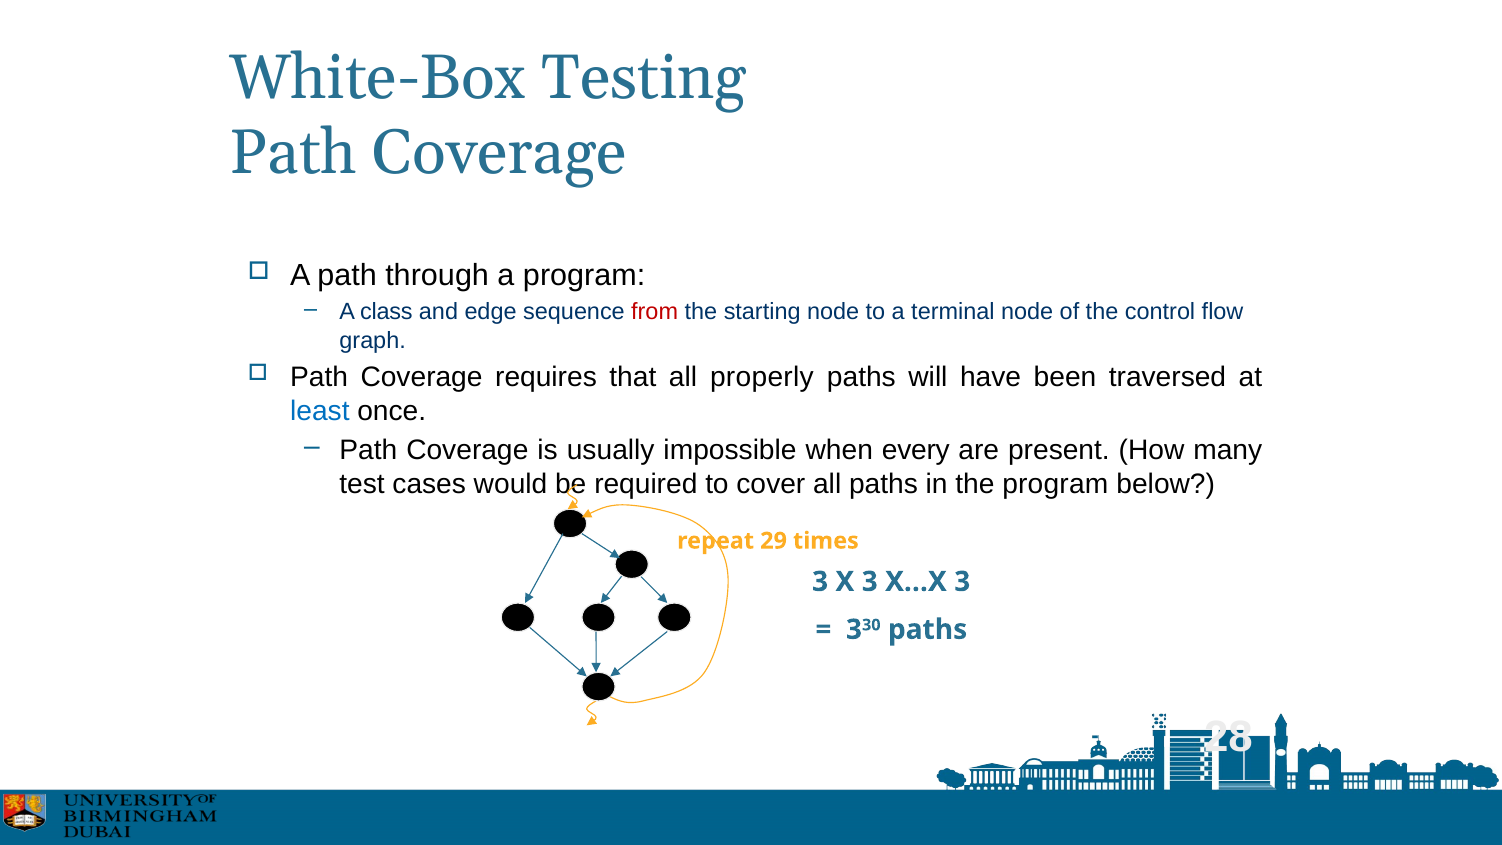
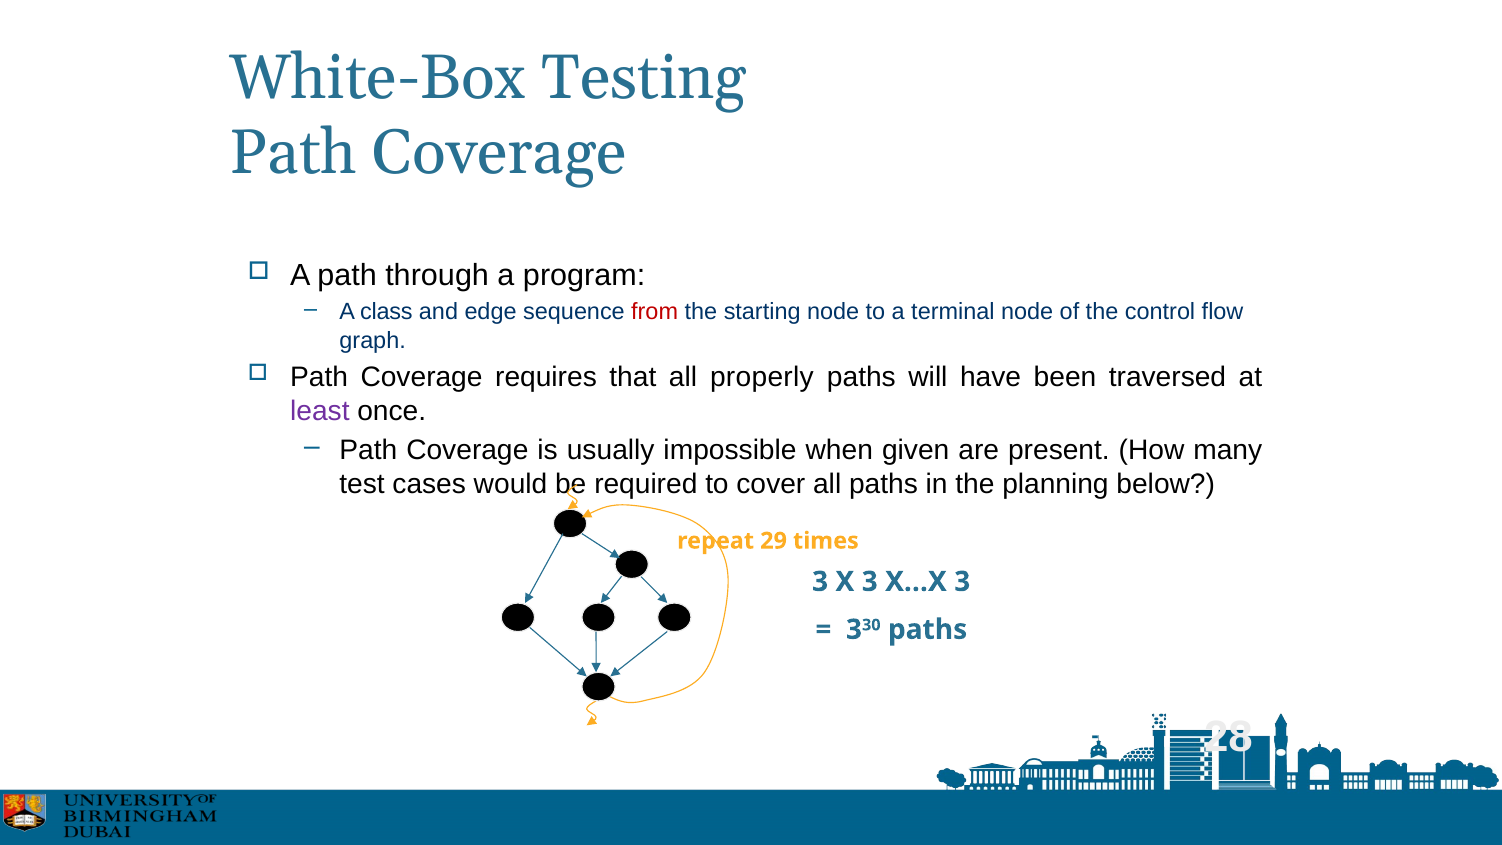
least colour: blue -> purple (320, 411)
every: every -> given (916, 450)
the program: program -> planning (1055, 484)
